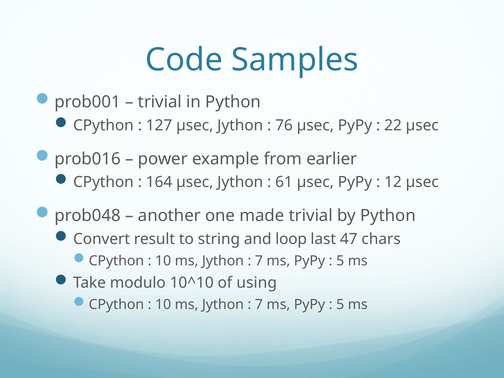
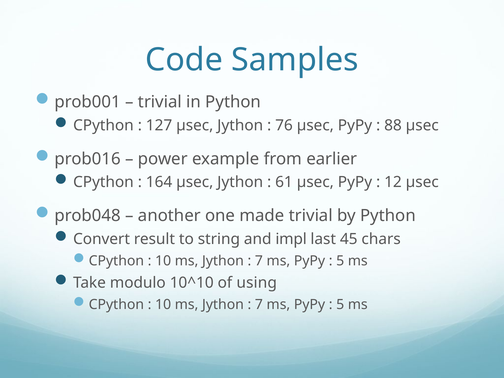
22: 22 -> 88 (393, 125)
loop: loop -> impl (291, 239)
47: 47 -> 45 (349, 239)
